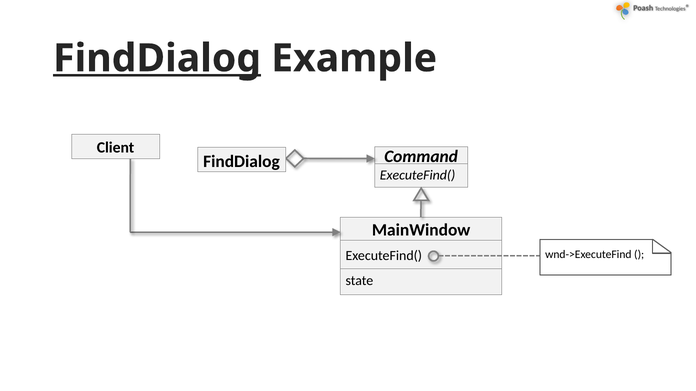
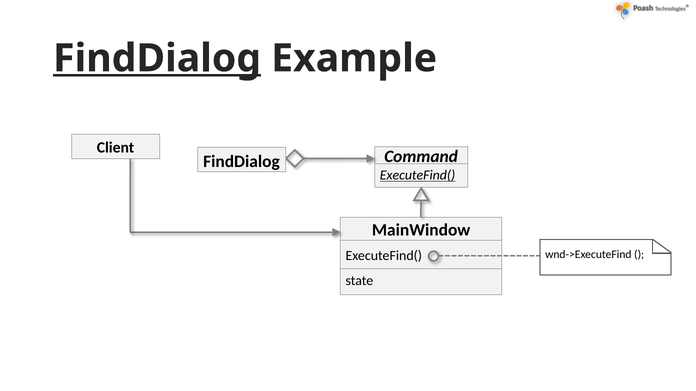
ExecuteFind( underline: none -> present (418, 176)
